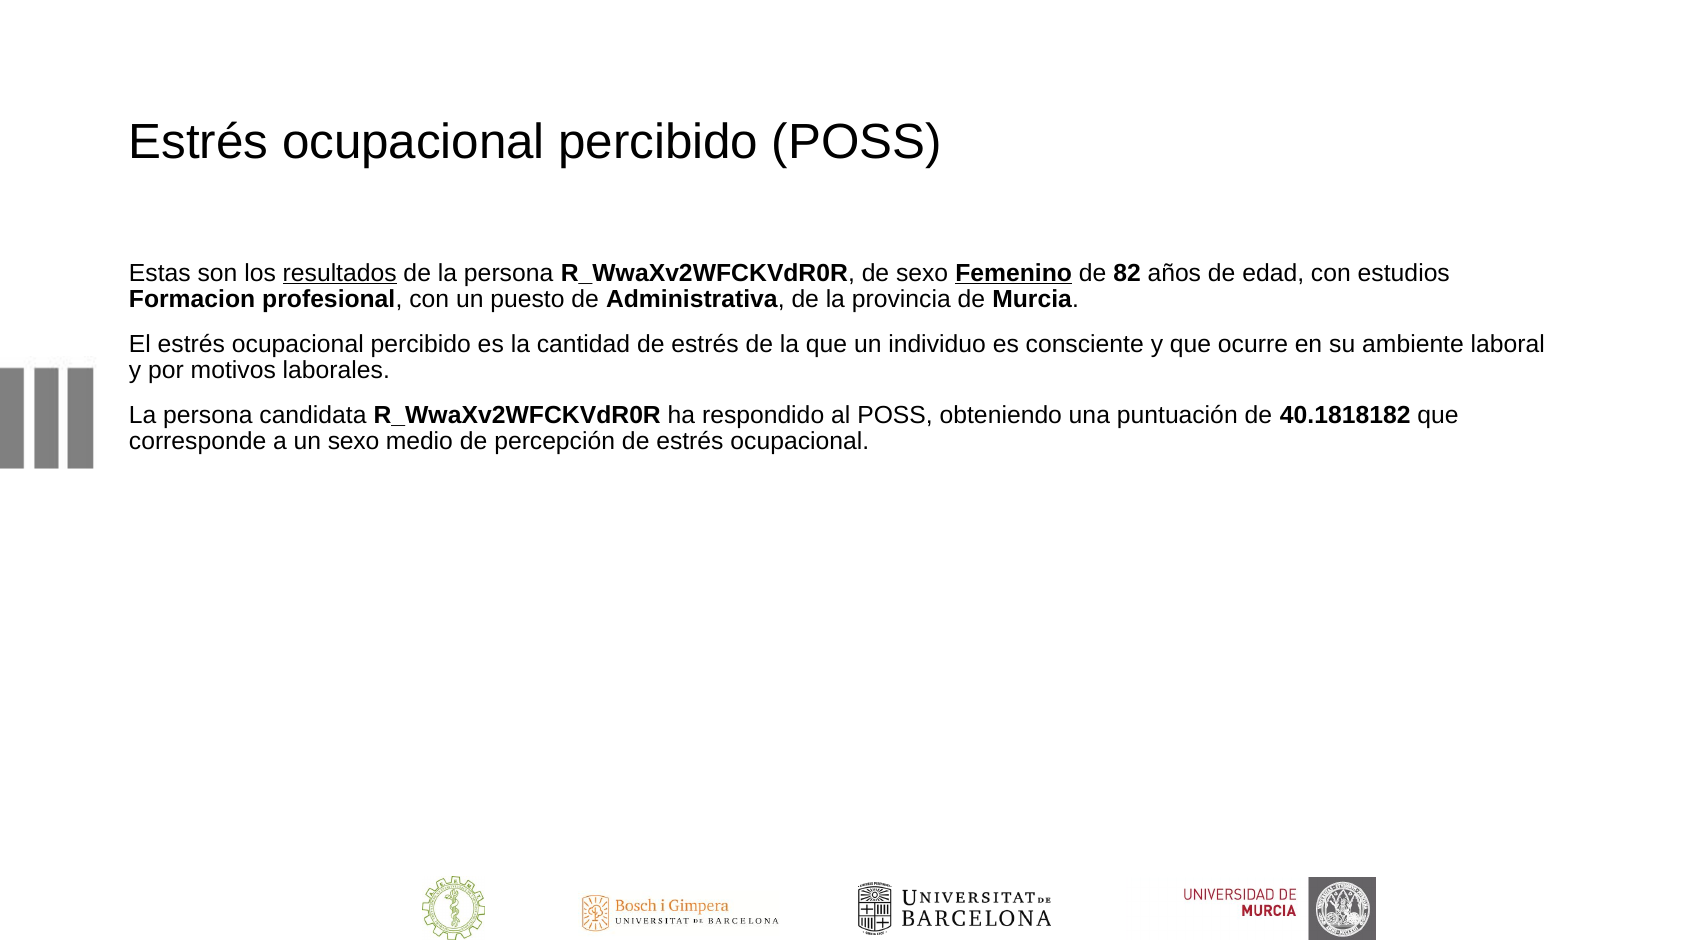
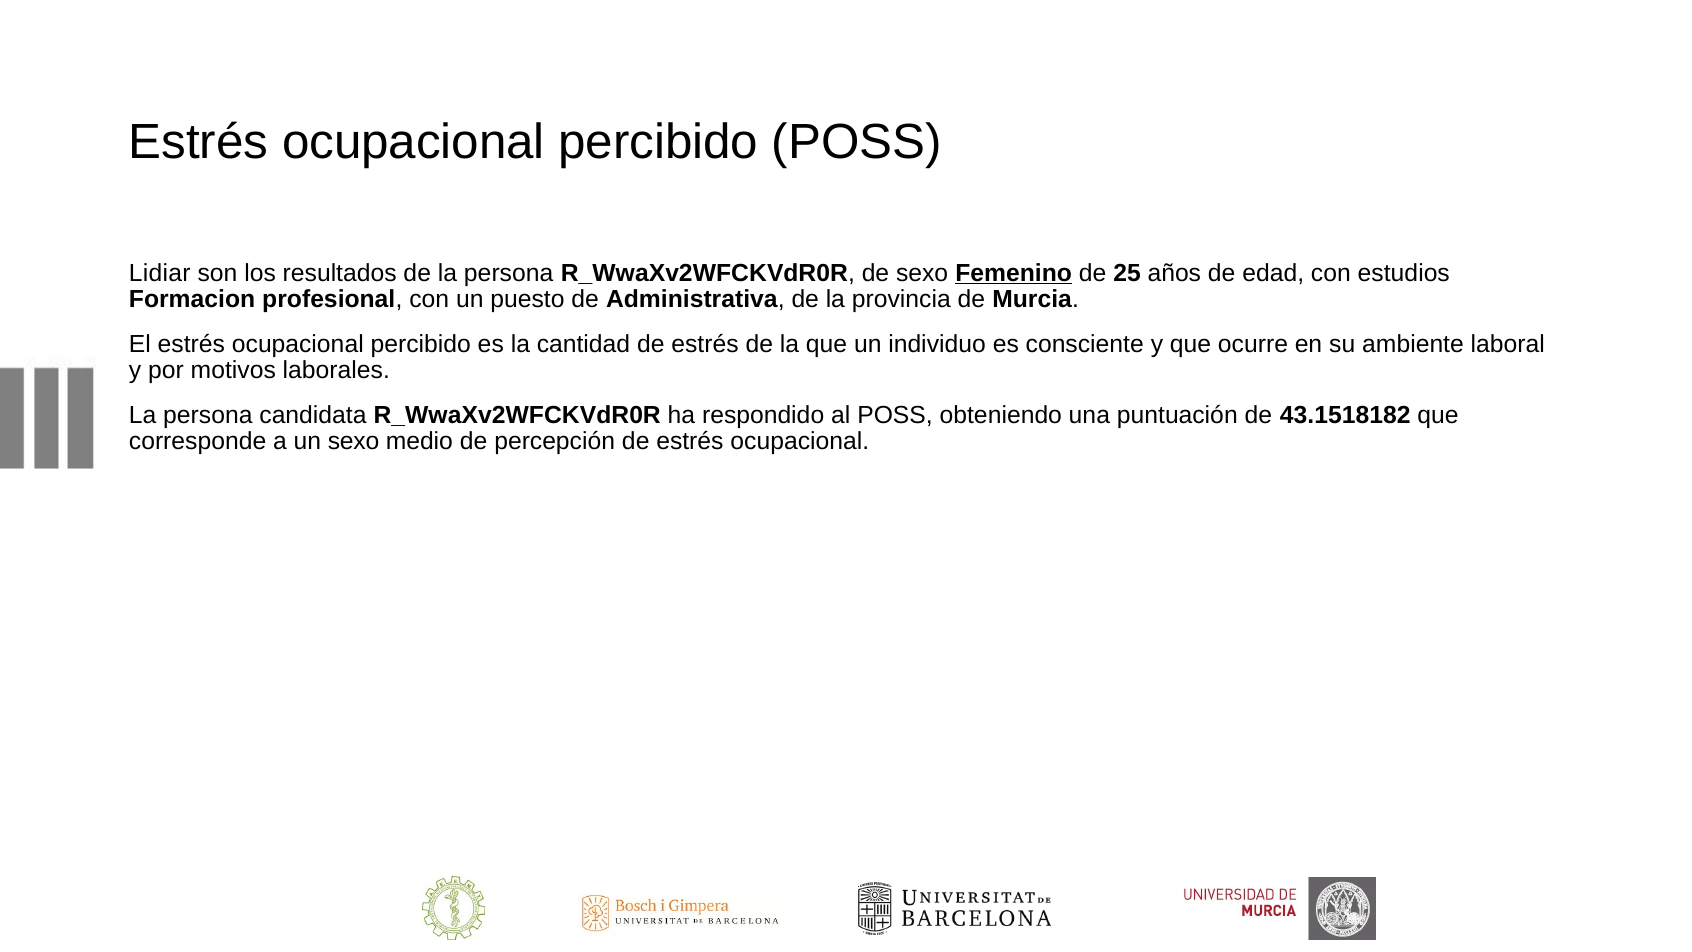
Estas: Estas -> Lidiar (160, 273)
resultados underline: present -> none (340, 273)
82: 82 -> 25 (1127, 273)
40.1818182: 40.1818182 -> 43.1518182 (1345, 415)
